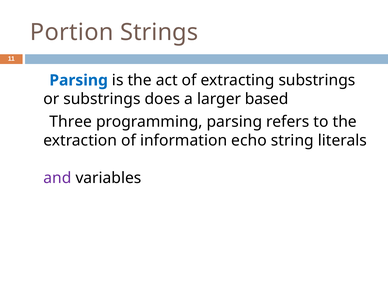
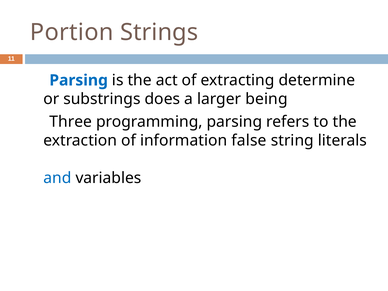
extracting substrings: substrings -> determine (317, 80)
based: based -> being (266, 99)
echo: echo -> false (249, 140)
and colour: purple -> blue (57, 178)
